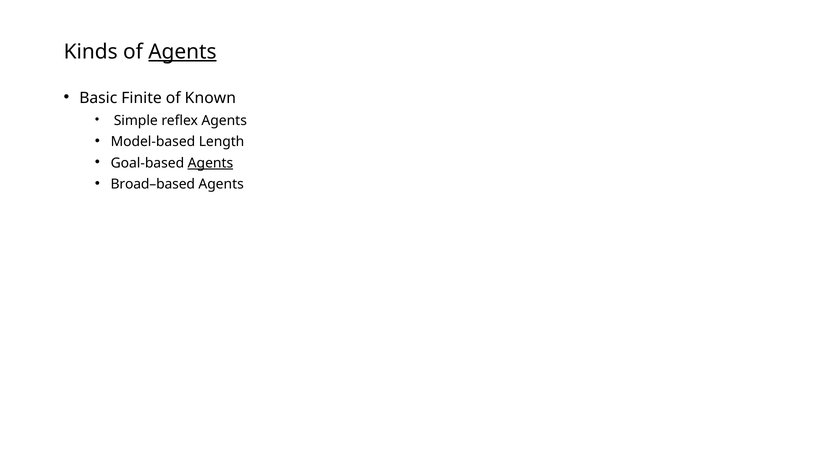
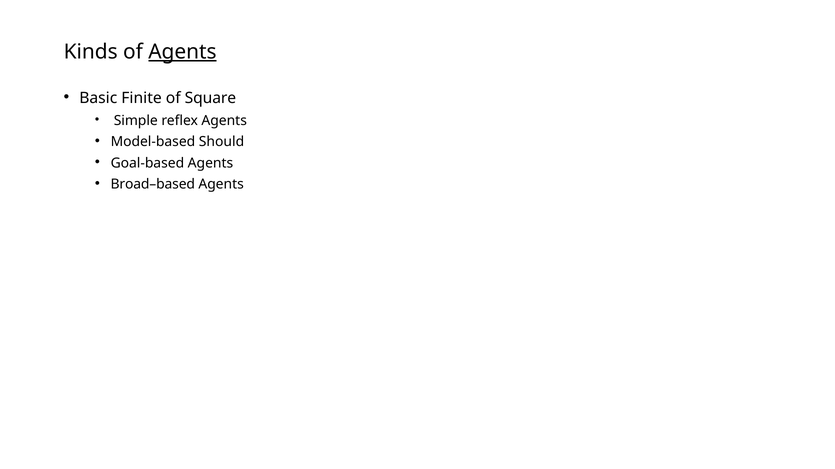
Known: Known -> Square (210, 98)
Length: Length -> Should (222, 142)
Agents underline: present -> none (210, 163)
